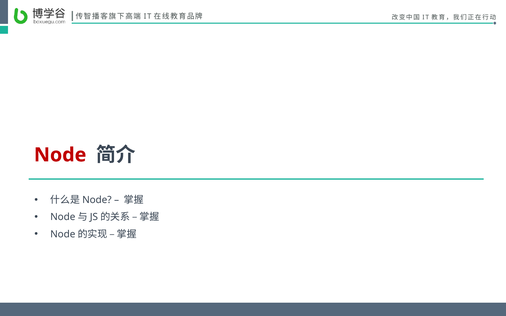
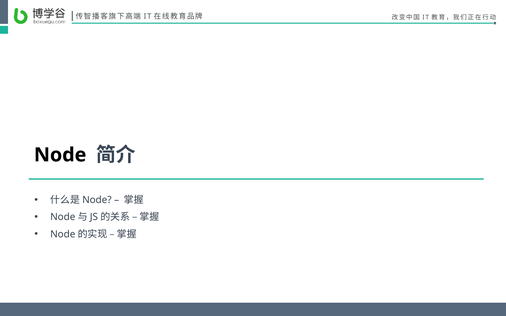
Node colour: red -> black (60, 155)
